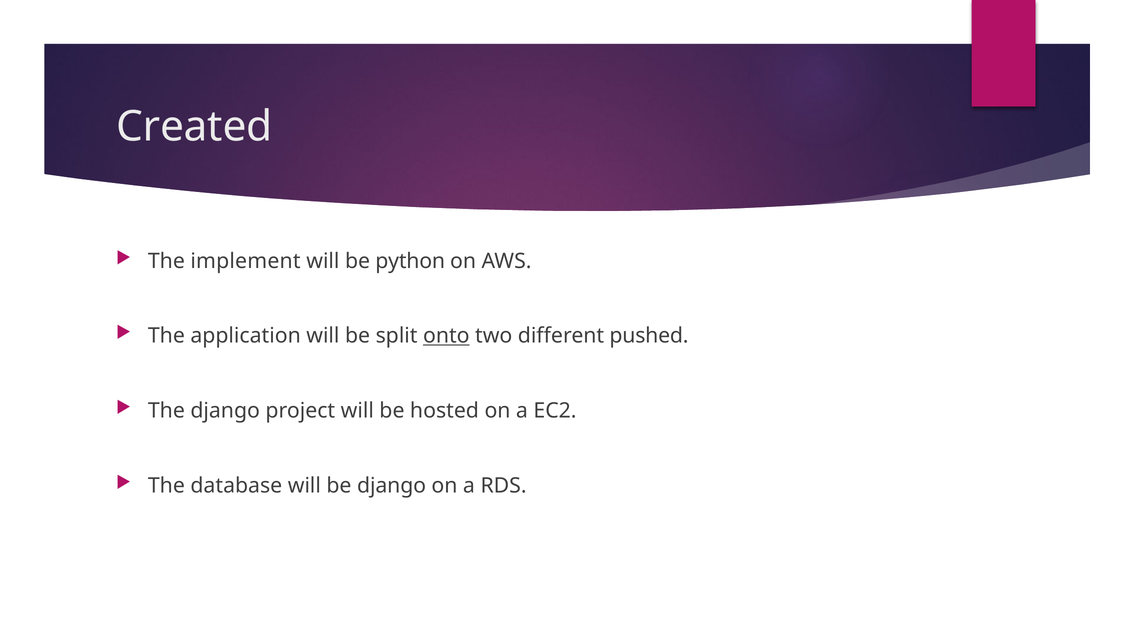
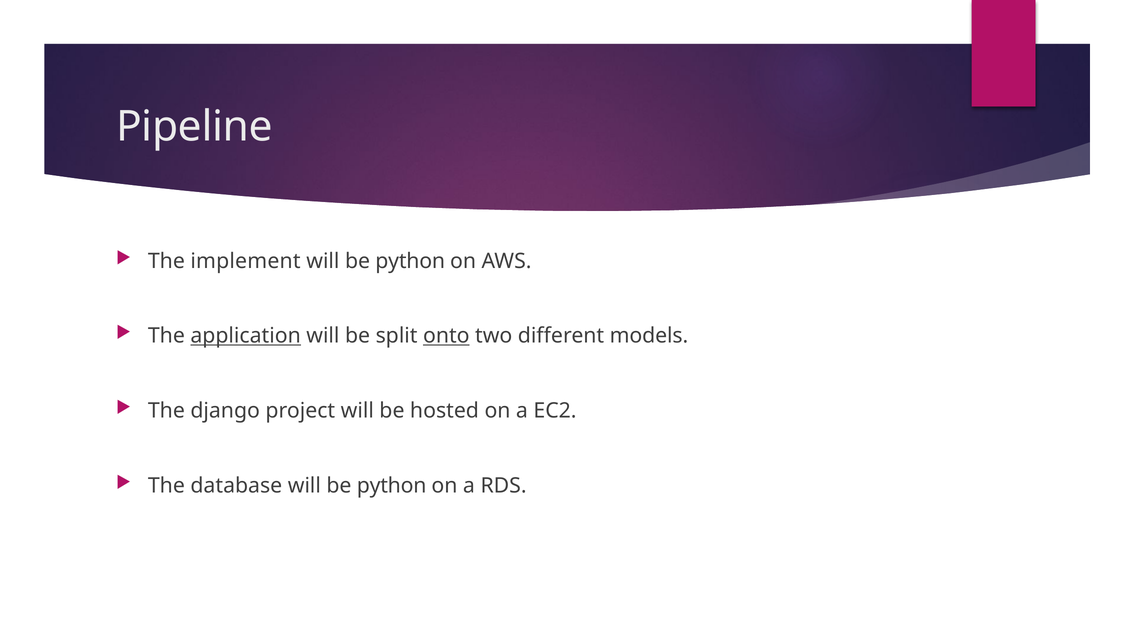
Created: Created -> Pipeline (194, 127)
application underline: none -> present (246, 336)
pushed: pushed -> models (649, 336)
database will be django: django -> python (392, 485)
